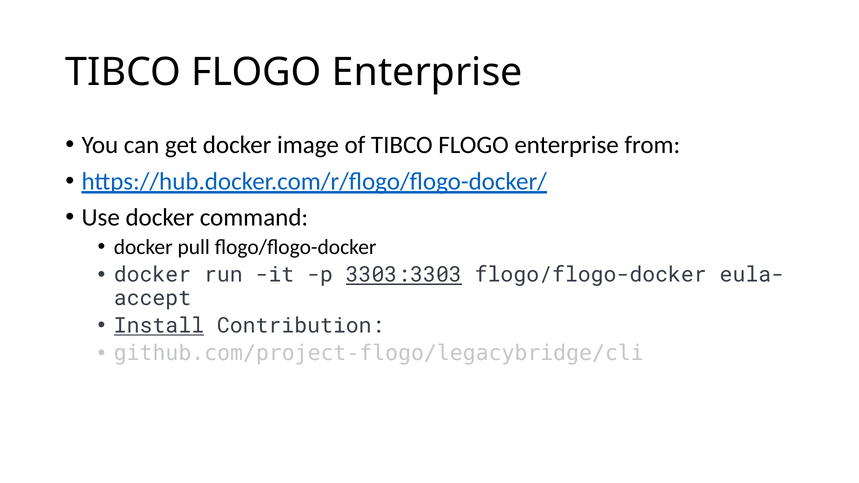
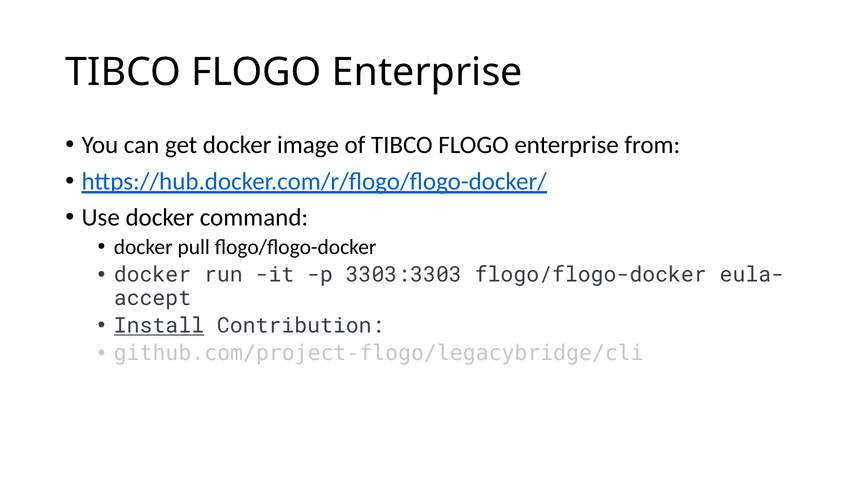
3303:3303 underline: present -> none (404, 275)
